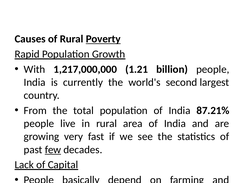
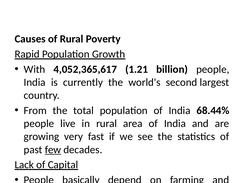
Poverty underline: present -> none (103, 39)
1,217,000,000: 1,217,000,000 -> 4,052,365,617 (85, 69)
87.21%: 87.21% -> 68.44% (213, 111)
